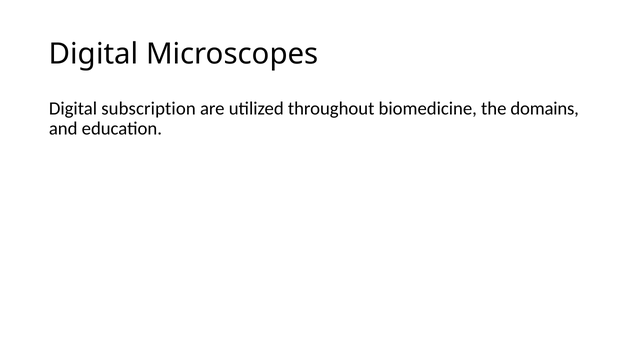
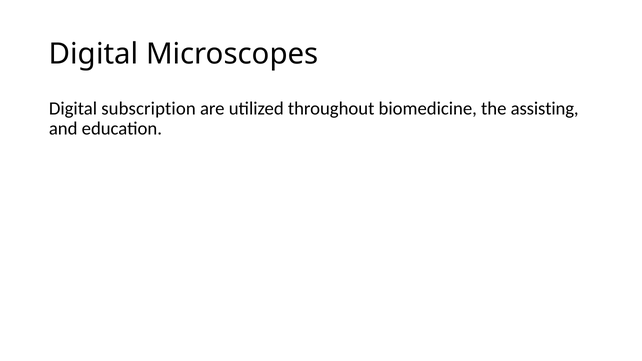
domains: domains -> assisting (545, 109)
